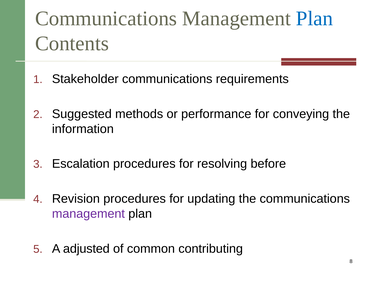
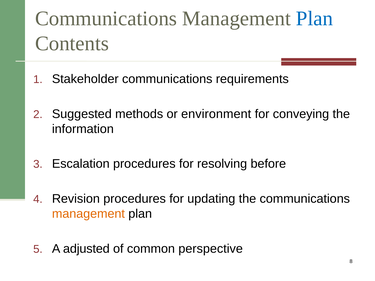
performance: performance -> environment (216, 114)
management colour: purple -> orange (88, 214)
contributing: contributing -> perspective (211, 249)
